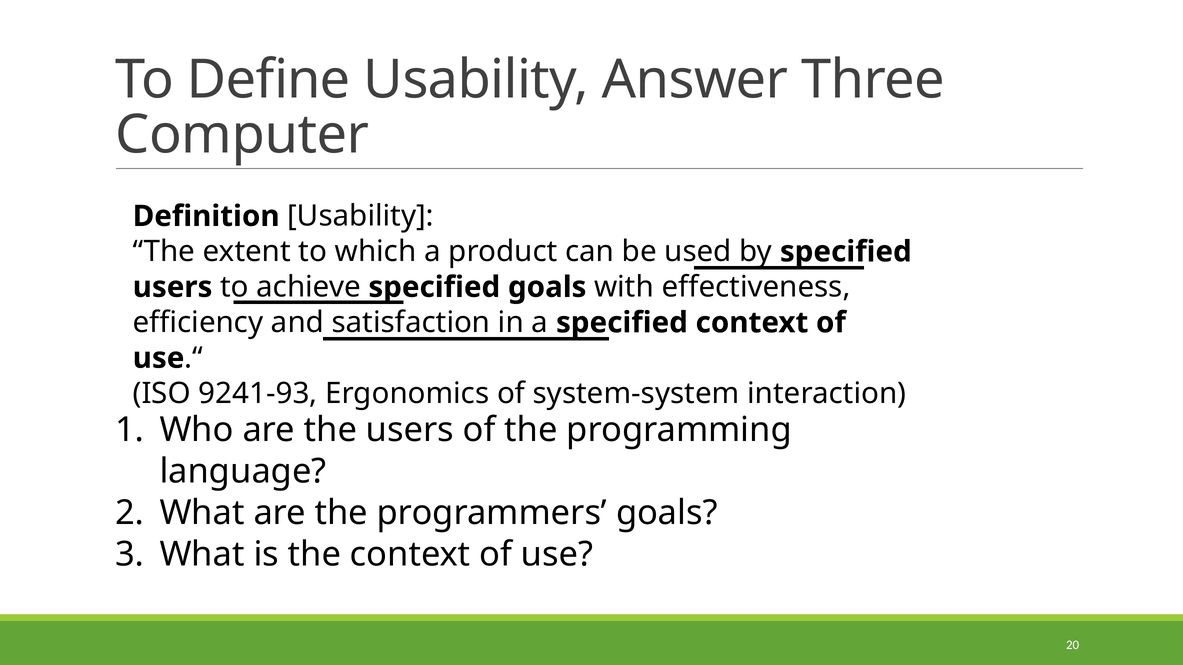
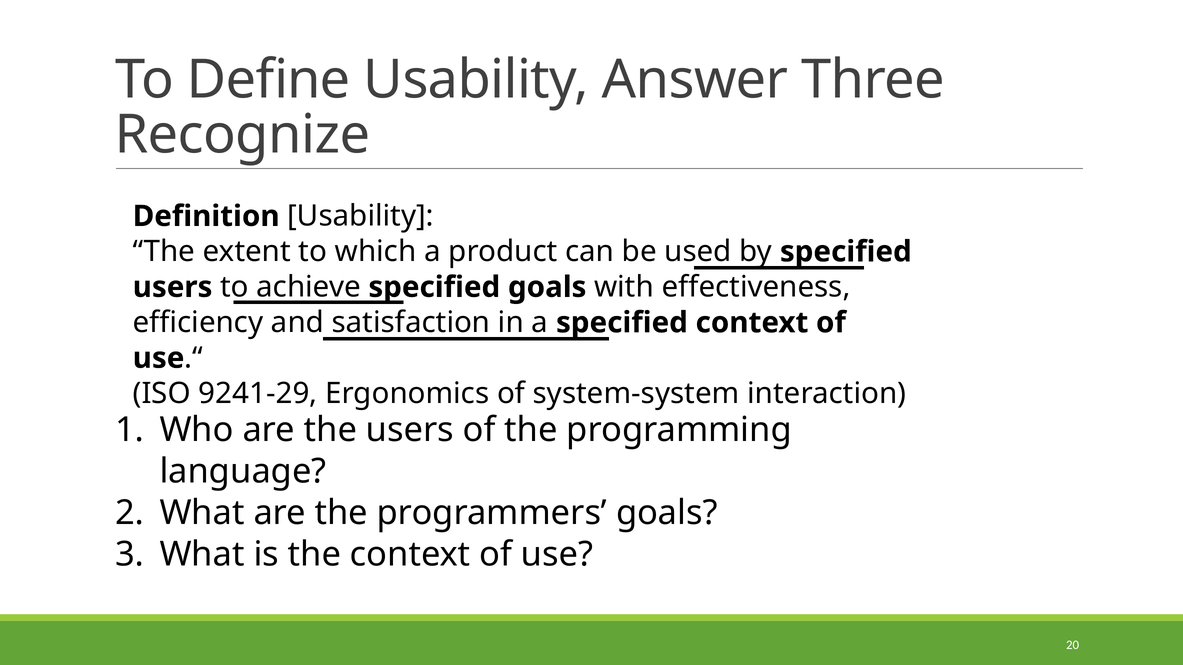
Computer: Computer -> Recognize (242, 135)
9241-93: 9241-93 -> 9241-29 (258, 394)
